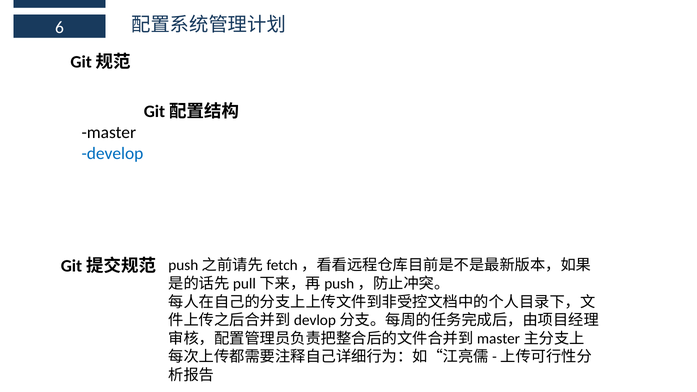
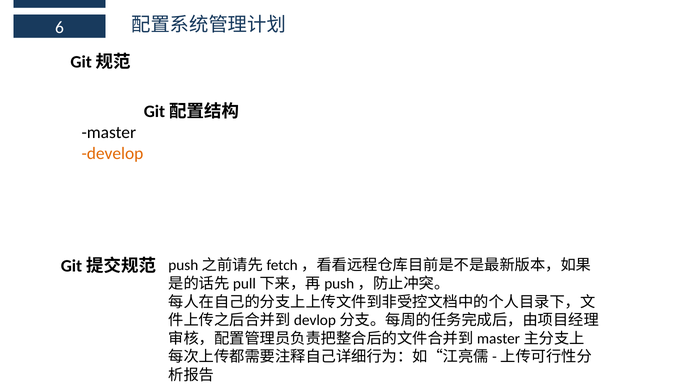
develop colour: blue -> orange (112, 153)
